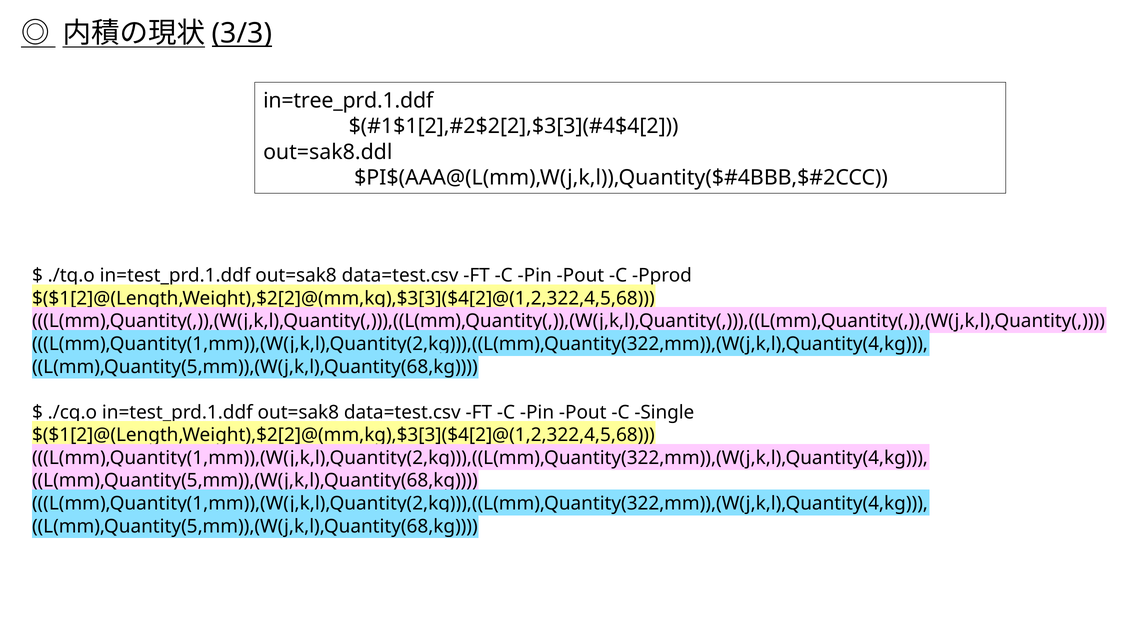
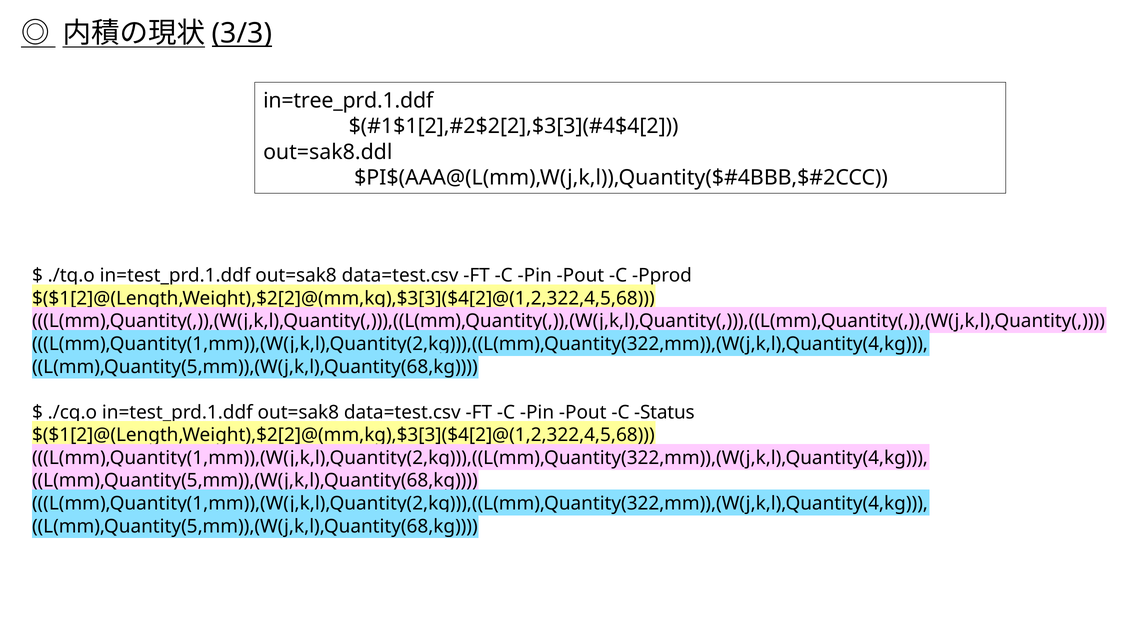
Single: Single -> Status (664, 413)
